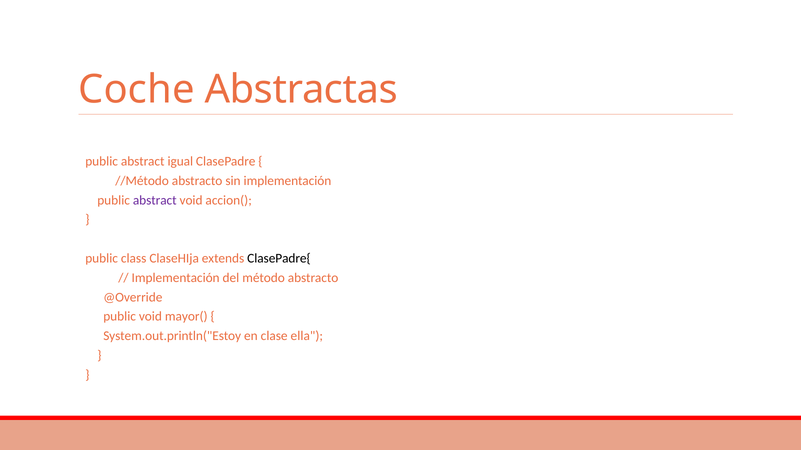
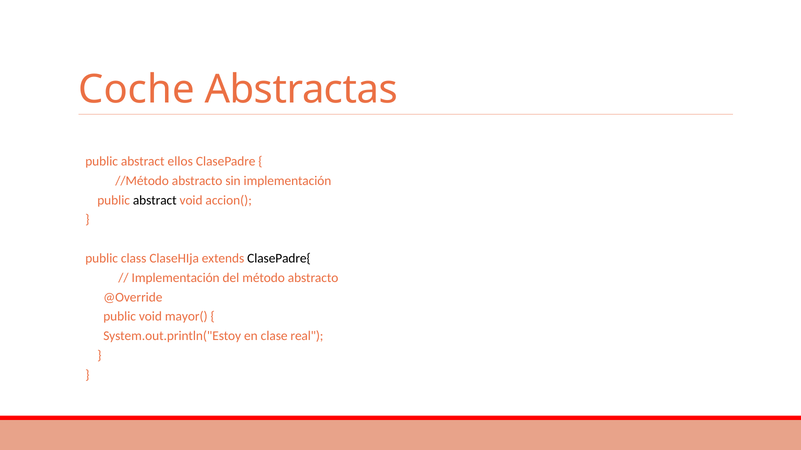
igual: igual -> ellos (180, 162)
abstract colour: purple -> black (155, 200)
ella: ella -> real (307, 336)
